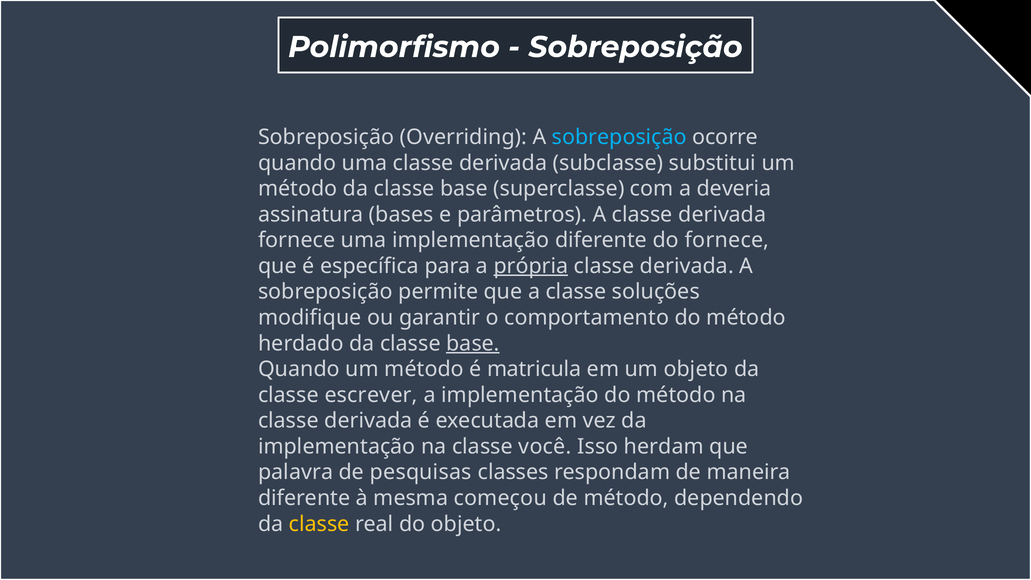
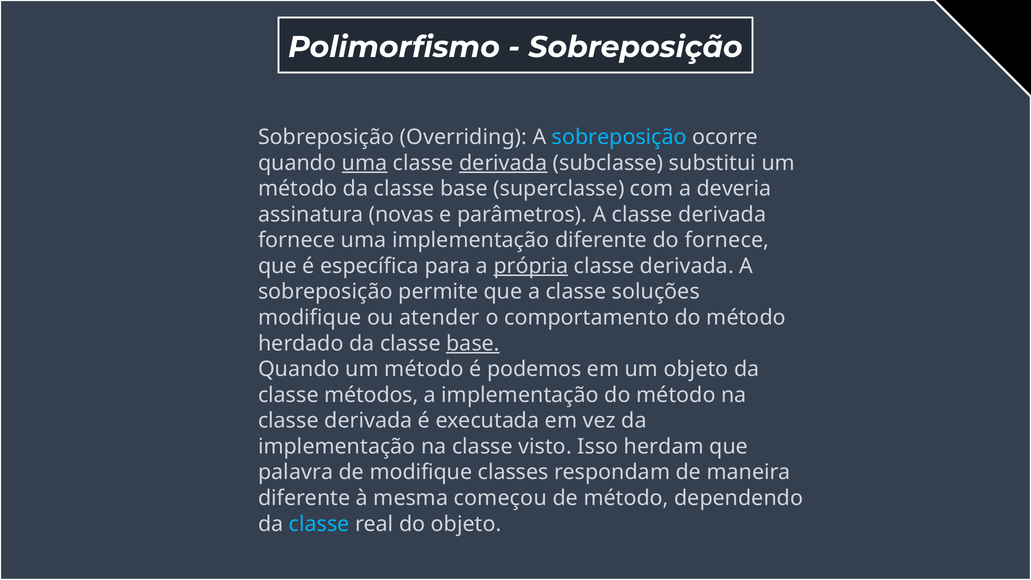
uma underline: none -> present (365, 163)
derivada underline: none -> present (503, 163)
bases: bases -> novas (401, 214)
garantir: garantir -> atender (439, 318)
matricula: matricula -> podemos (534, 369)
escrever: escrever -> métodos (371, 395)
você: você -> visto (545, 447)
de pesquisas: pesquisas -> modifique (421, 472)
classe colour: yellow -> light blue (319, 524)
